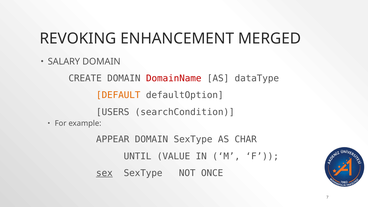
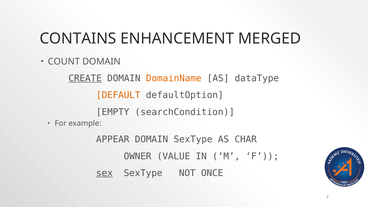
REVOKING: REVOKING -> CONTAINS (78, 39)
SALARY: SALARY -> COUNT (64, 62)
CREATE underline: none -> present (85, 78)
DomainName colour: red -> orange (174, 78)
USERS: USERS -> EMPTY (113, 112)
UNTIL: UNTIL -> OWNER (138, 156)
